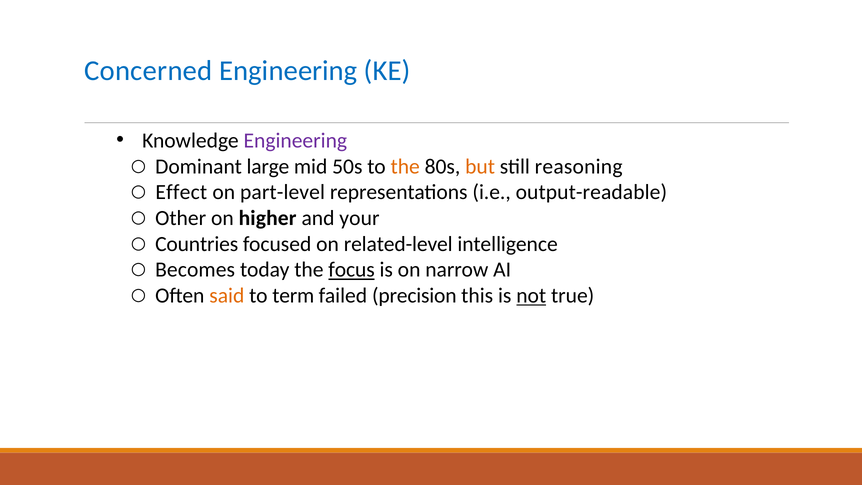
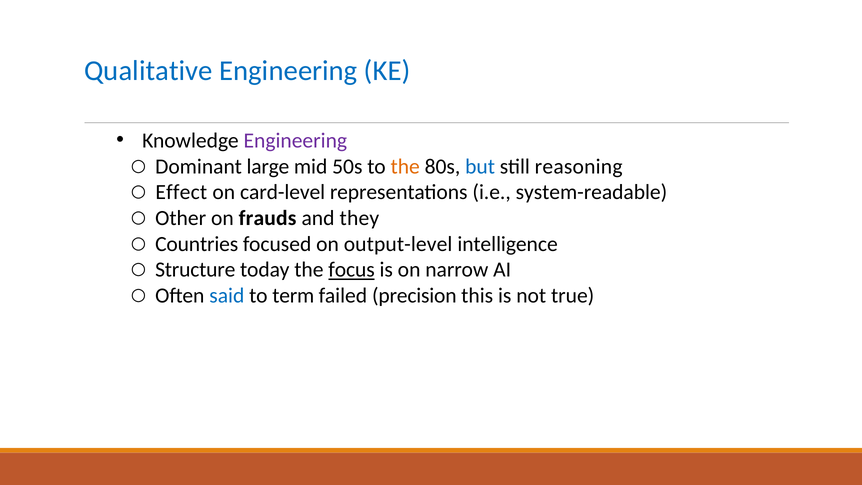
Concerned: Concerned -> Qualitative (148, 71)
but colour: orange -> blue (480, 166)
part-level: part-level -> card-level (283, 192)
output-readable: output-readable -> system-readable (591, 192)
higher: higher -> frauds (268, 218)
your: your -> they (359, 218)
related-level: related-level -> output-level (398, 244)
Becomes: Becomes -> Structure (195, 270)
said colour: orange -> blue (227, 296)
not underline: present -> none (531, 296)
